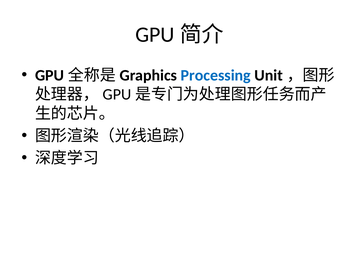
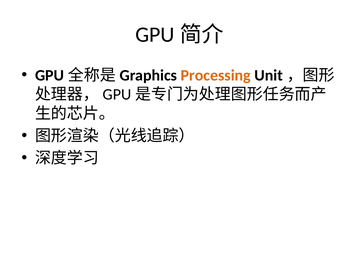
Processing colour: blue -> orange (216, 75)
